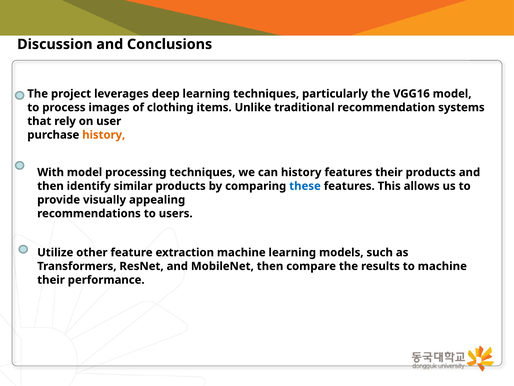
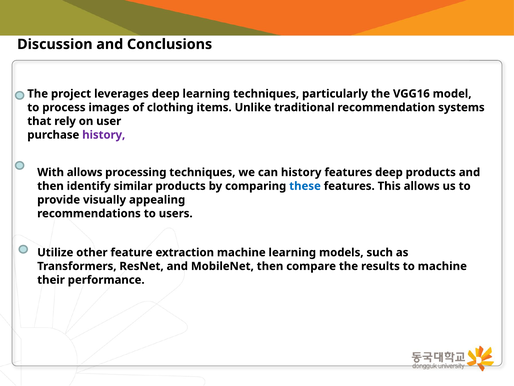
history colour: orange -> purple (104, 135)
With model: model -> allows (85, 172)
features their: their -> deep (389, 172)
